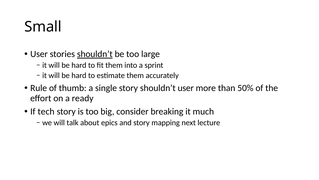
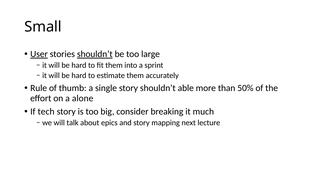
User underline: none -> present (39, 54)
shouldn’t user: user -> able (186, 88)
ready: ready -> alone (83, 98)
